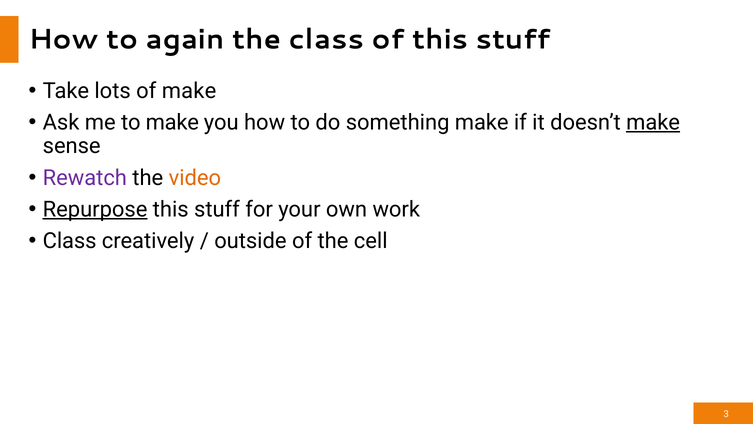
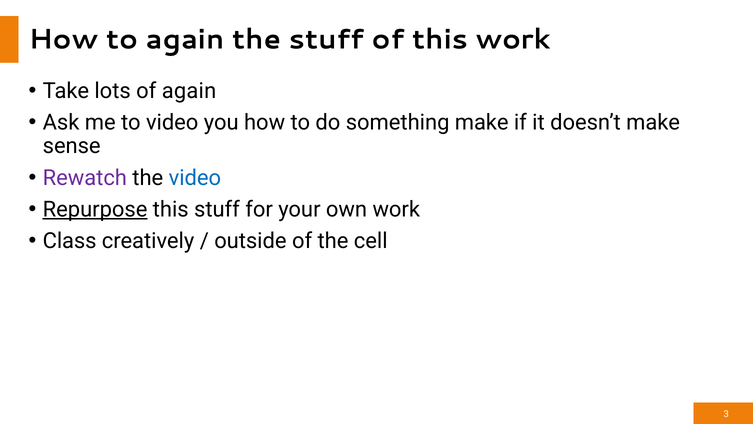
the class: class -> stuff (326, 39)
of this stuff: stuff -> work (513, 39)
of make: make -> again (189, 91)
to make: make -> video (172, 122)
make underline: present -> none (653, 122)
video colour: orange -> blue (195, 178)
